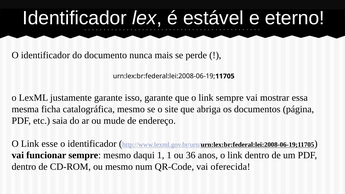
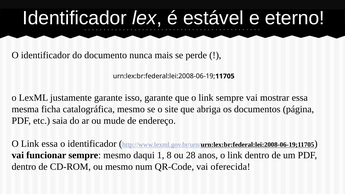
Link esse: esse -> essa (50, 144)
1 1: 1 -> 8 (169, 155)
36: 36 -> 28 (191, 155)
